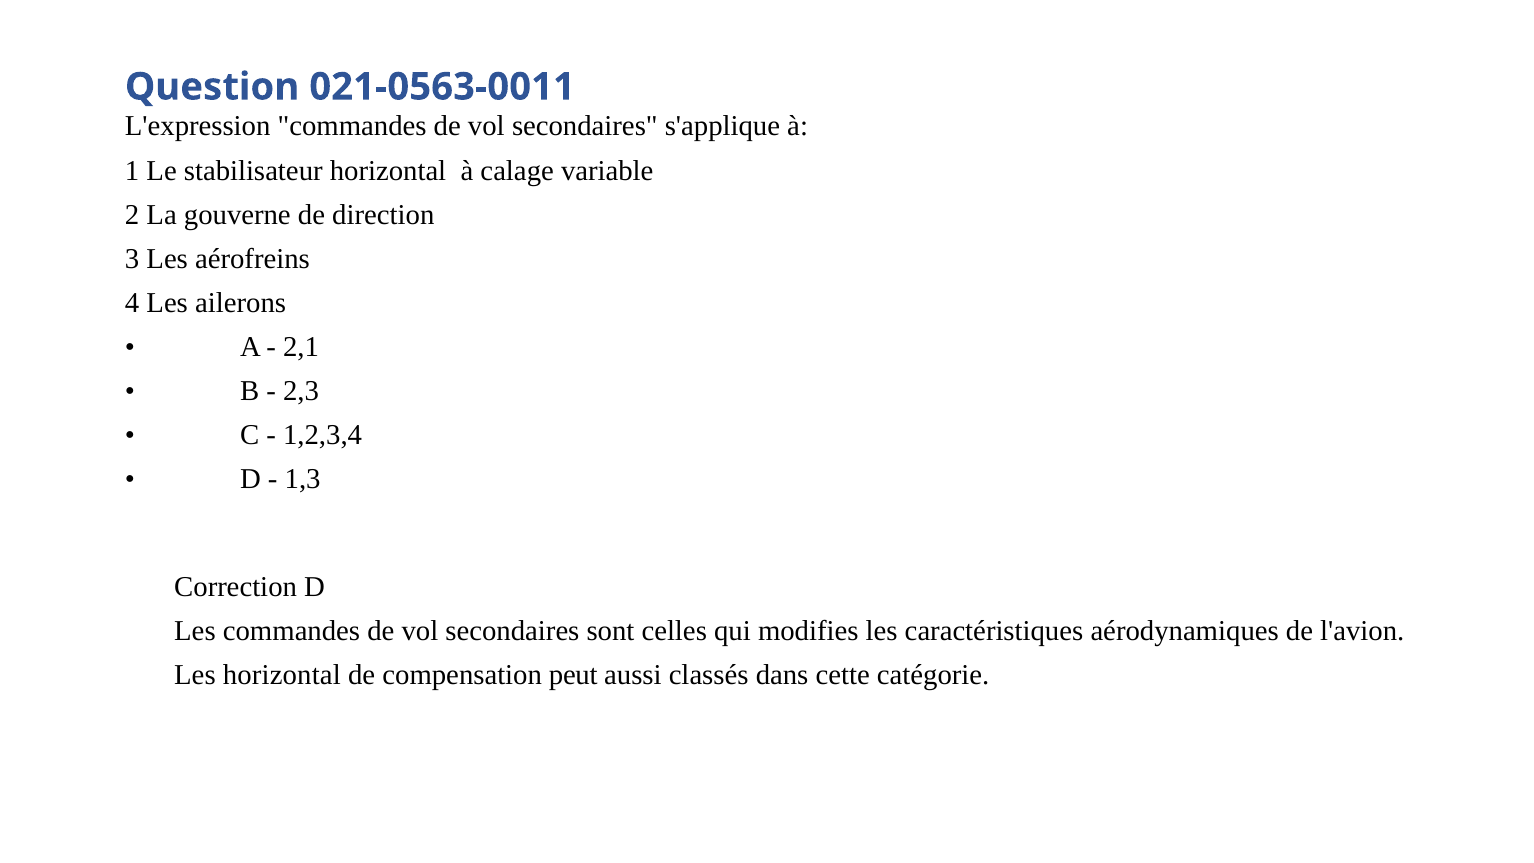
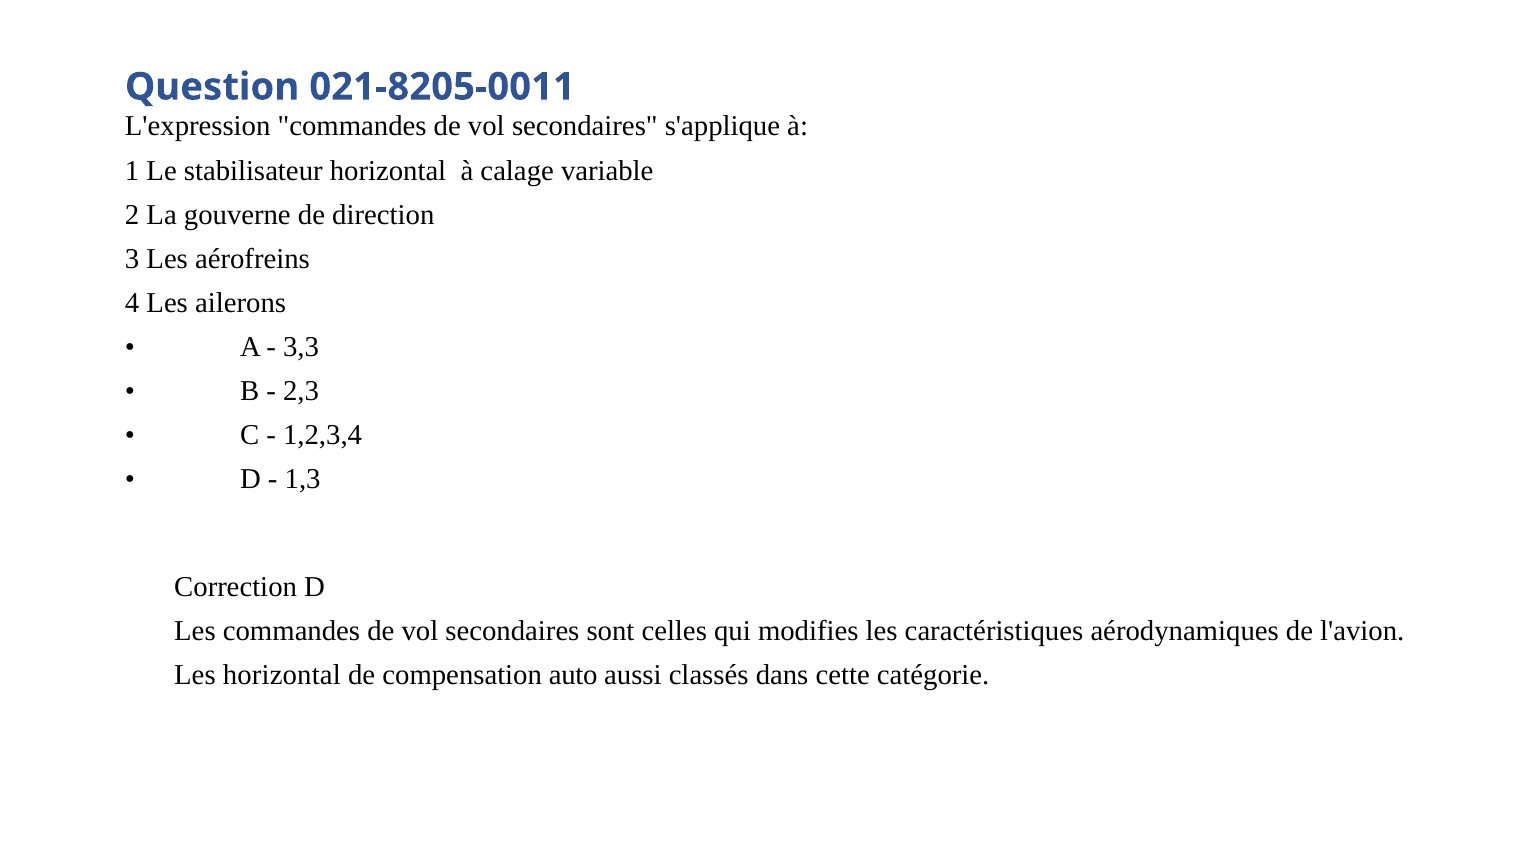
021-0563-0011: 021-0563-0011 -> 021-8205-0011 (442, 87)
2,1: 2,1 -> 3,3 (301, 347)
peut: peut -> auto (573, 675)
